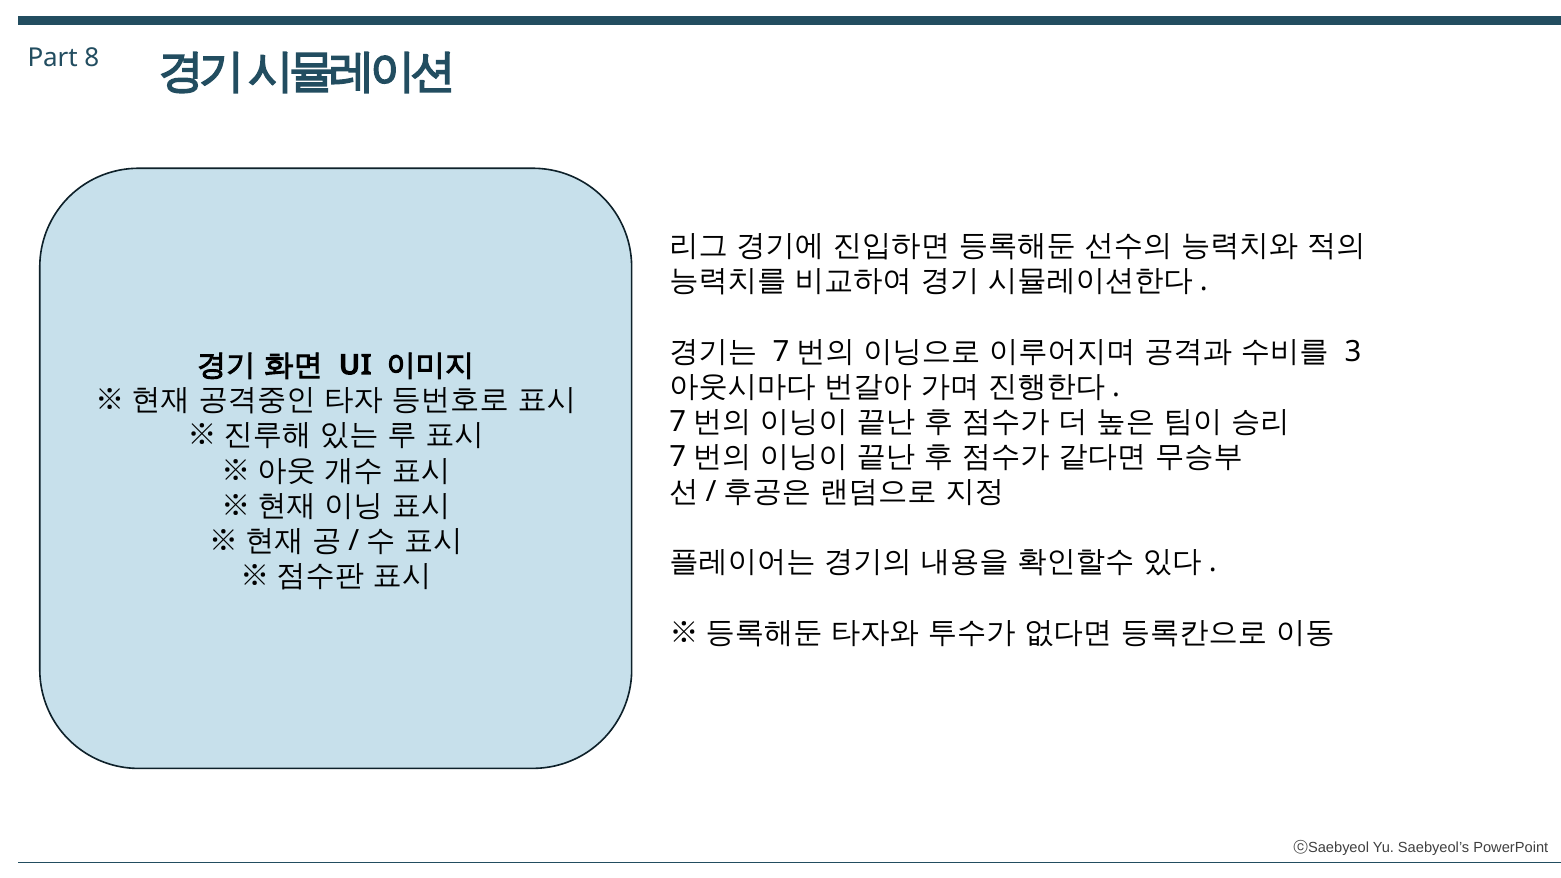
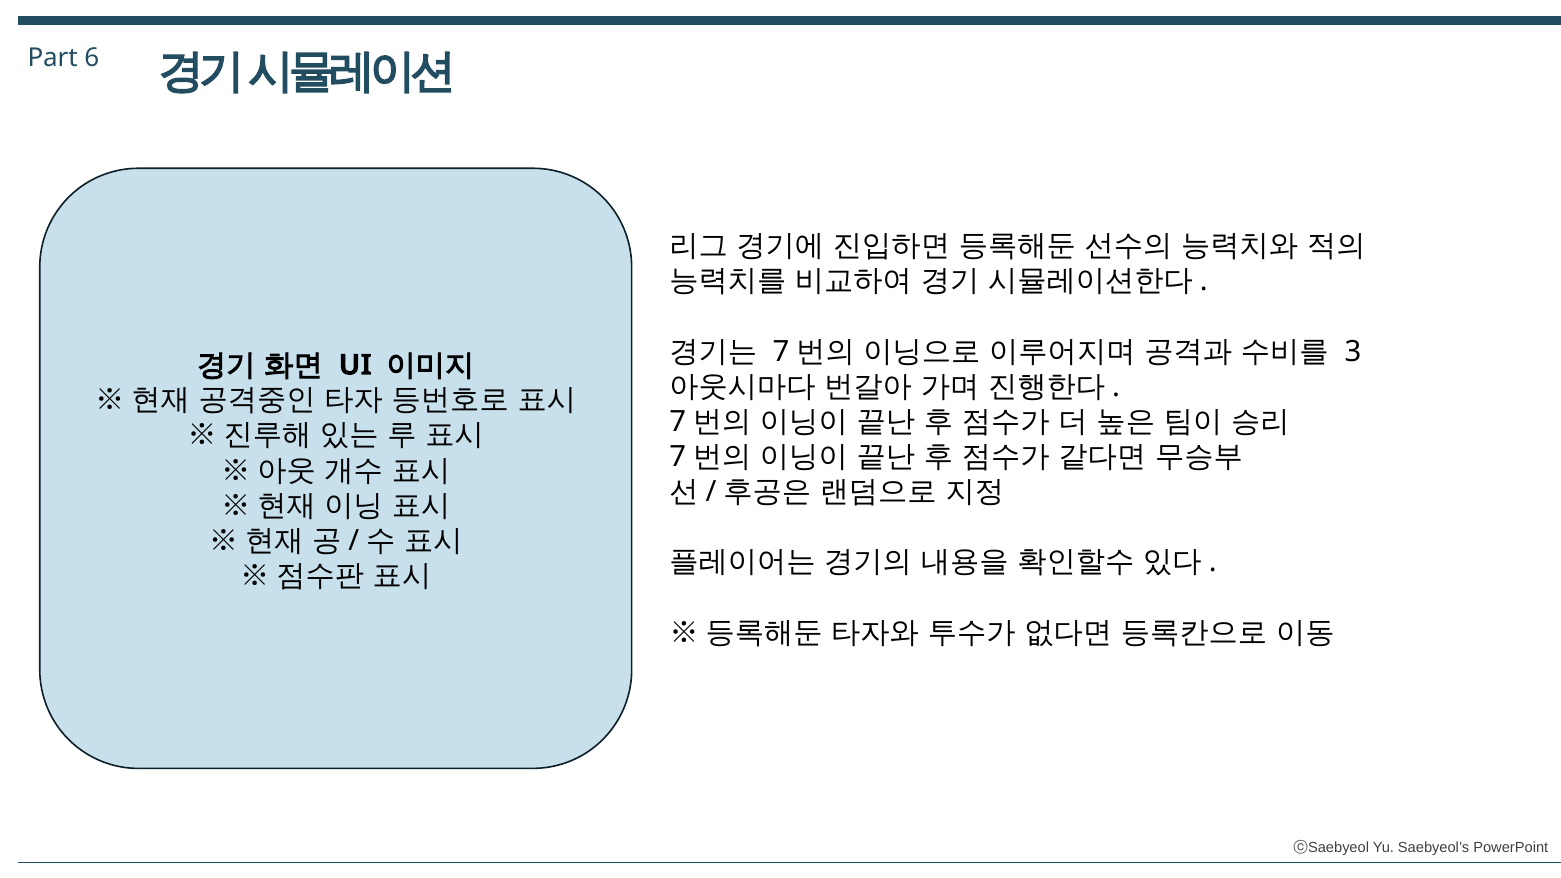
8: 8 -> 6 (92, 58)
